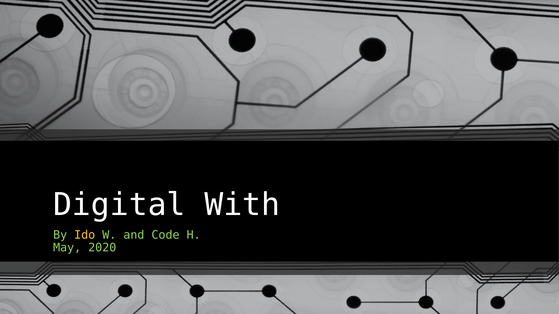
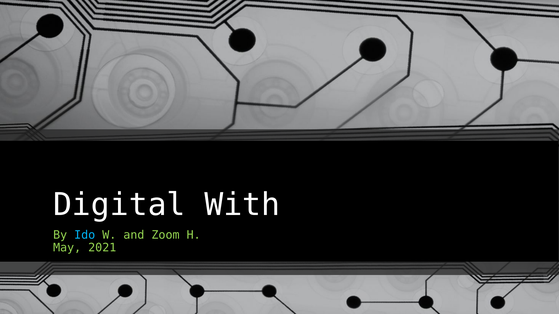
Ido colour: yellow -> light blue (85, 235)
Code: Code -> Zoom (166, 235)
2020: 2020 -> 2021 (102, 248)
